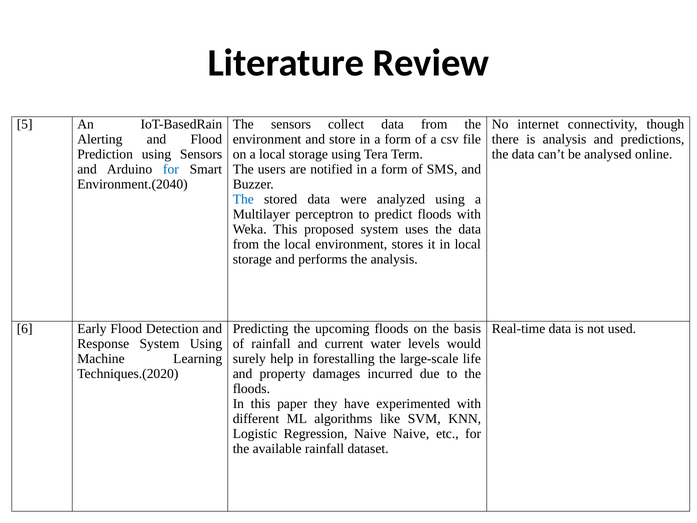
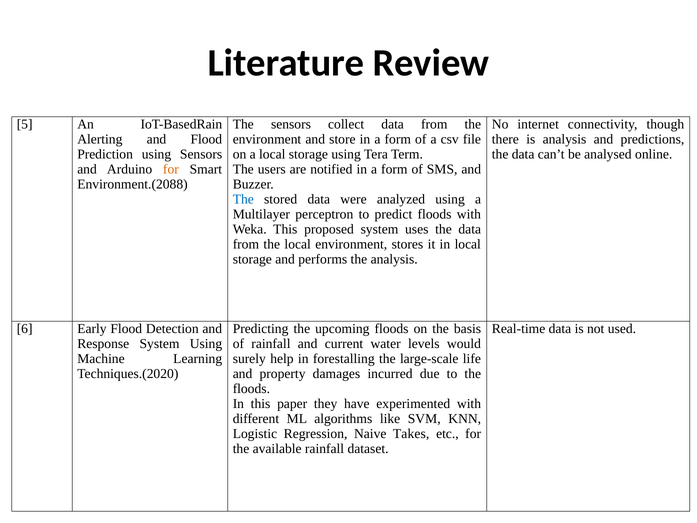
for colour: blue -> orange (171, 169)
Environment.(2040: Environment.(2040 -> Environment.(2088 (132, 184)
Naive Naive: Naive -> Takes (411, 434)
